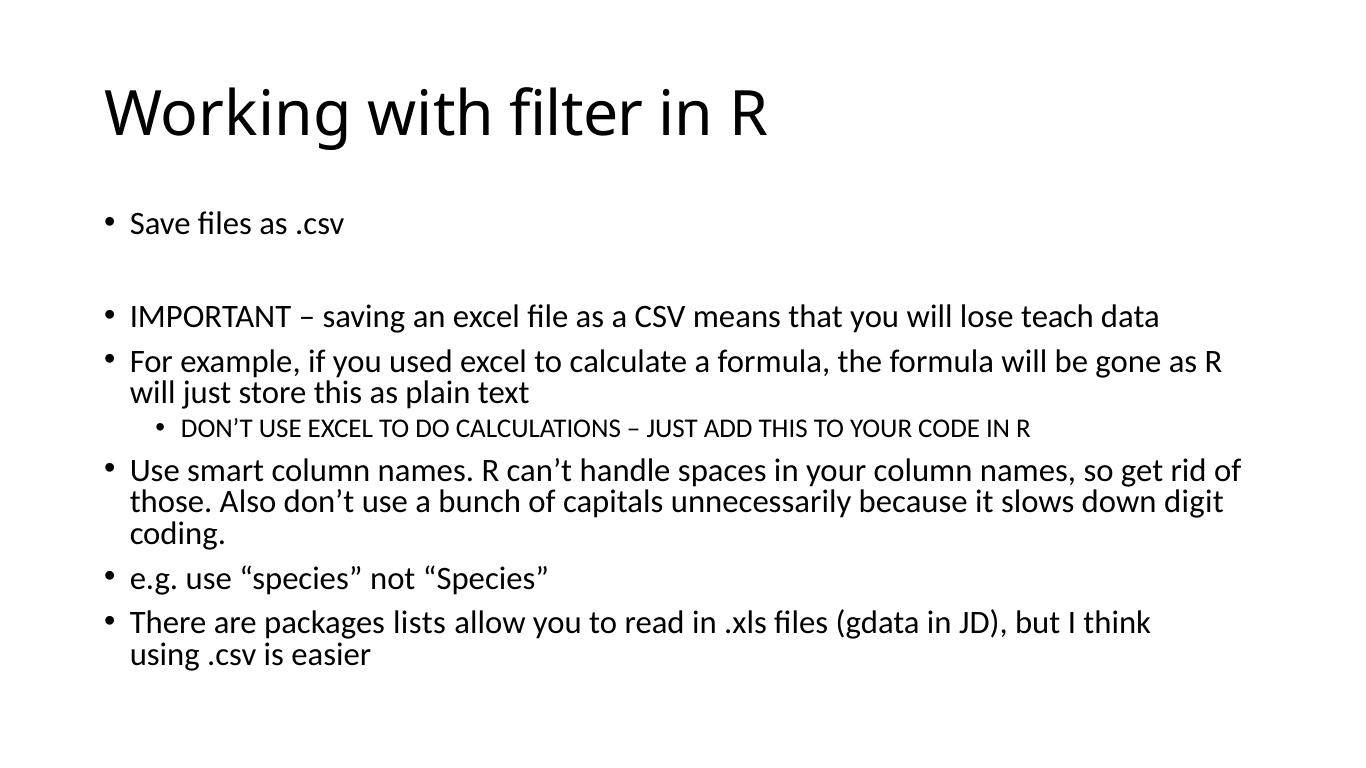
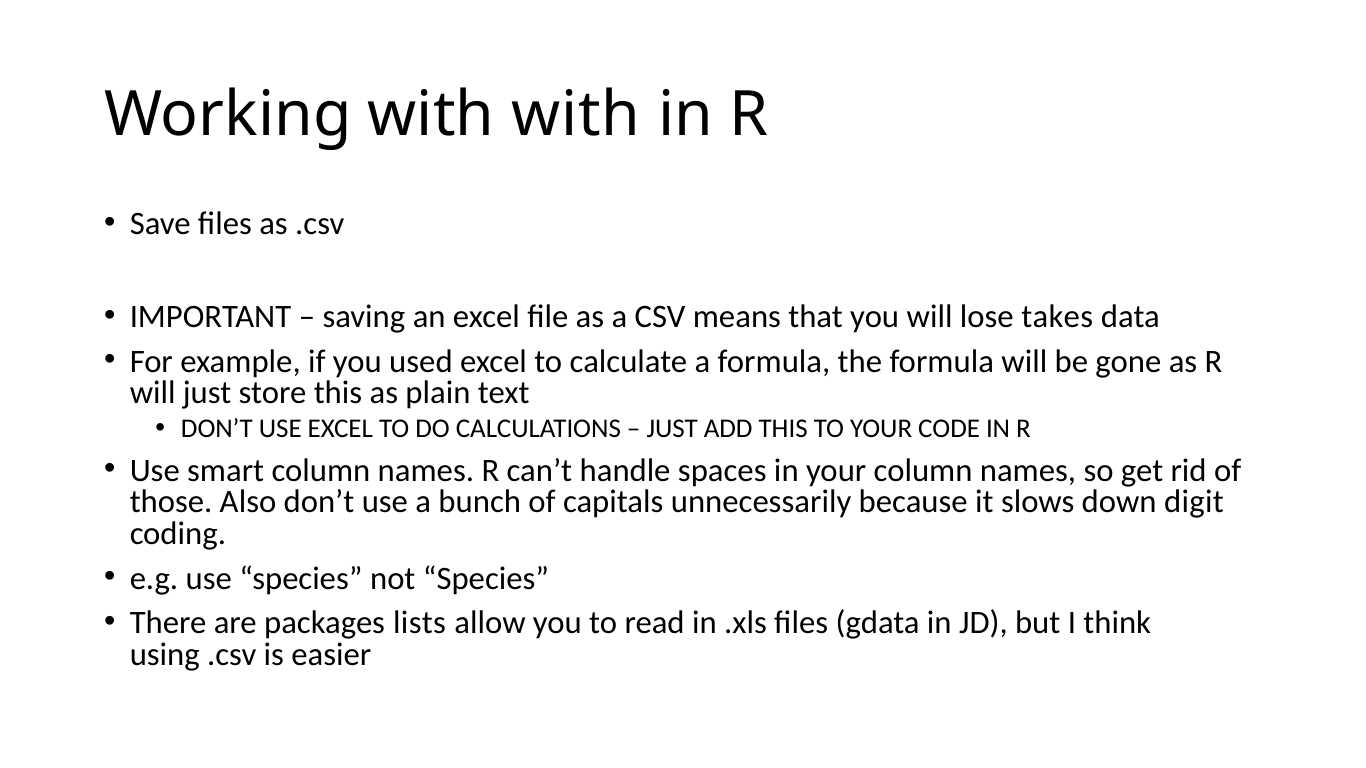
with filter: filter -> with (576, 115)
teach: teach -> takes (1057, 317)
